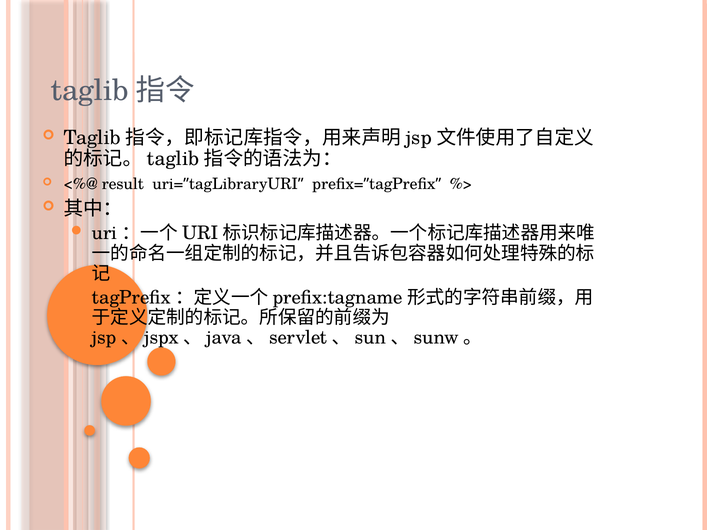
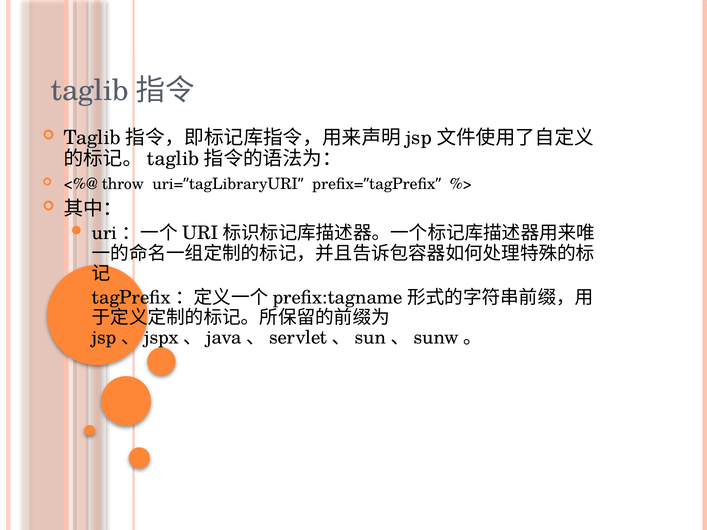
result: result -> throw (123, 184)
